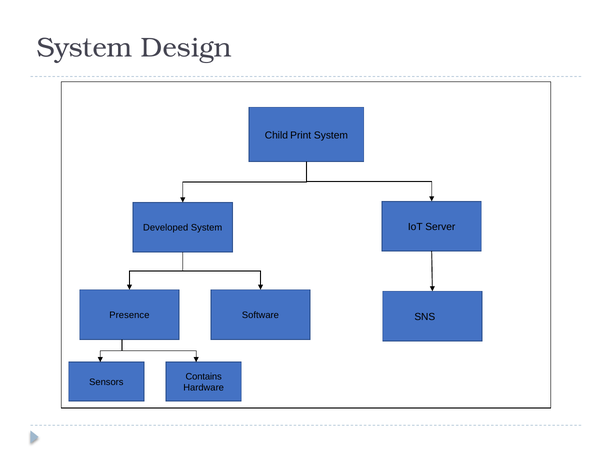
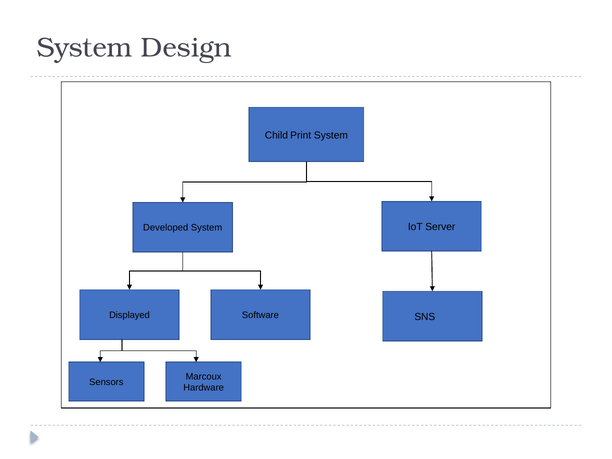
Presence: Presence -> Displayed (129, 315)
Contains: Contains -> Marcoux (204, 377)
